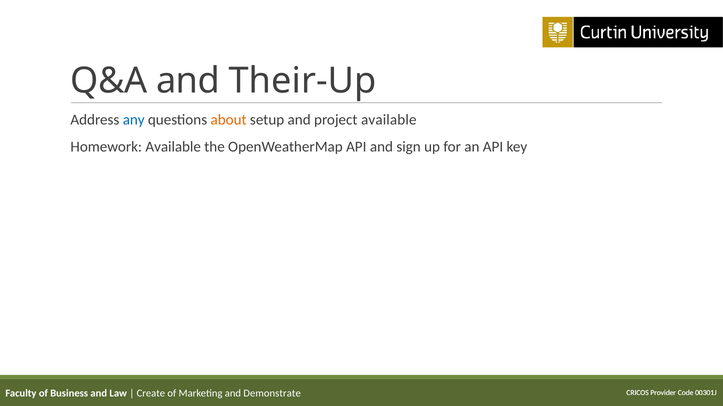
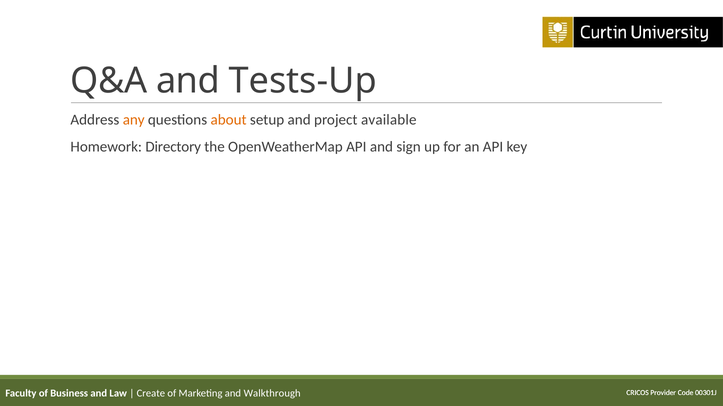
Their-Up: Their-Up -> Tests-Up (303, 81)
any colour: blue -> orange (134, 120)
Homework Available: Available -> Directory (173, 147)
Demonstrate: Demonstrate -> Walkthrough (272, 394)
